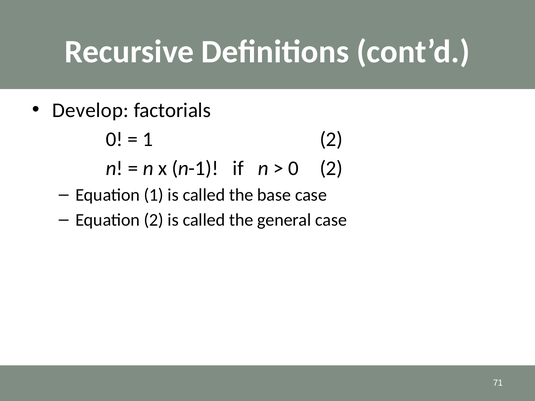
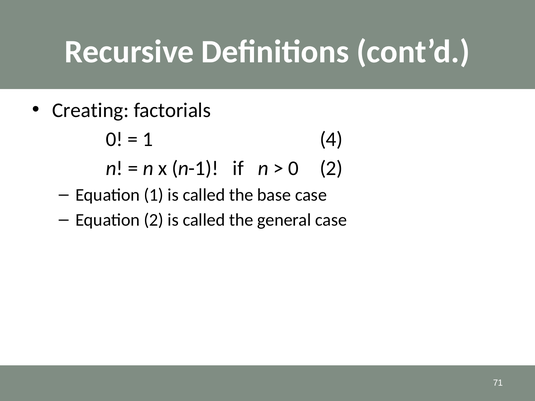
Develop: Develop -> Creating (91, 110)
1 2: 2 -> 4 (331, 139)
